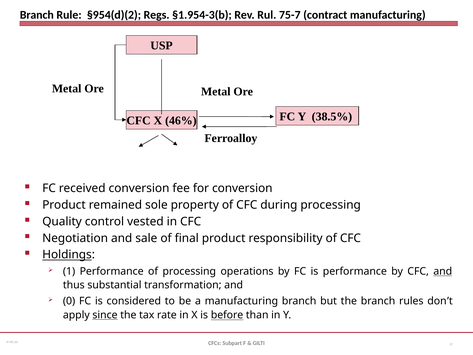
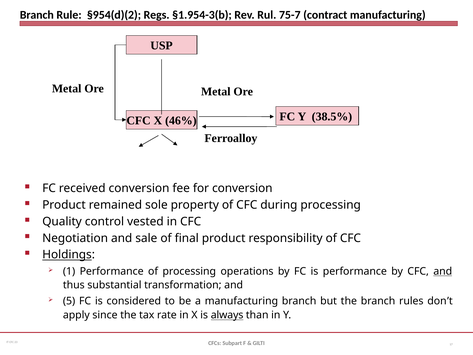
0: 0 -> 5 (69, 301)
since underline: present -> none (105, 315)
before: before -> always (227, 315)
